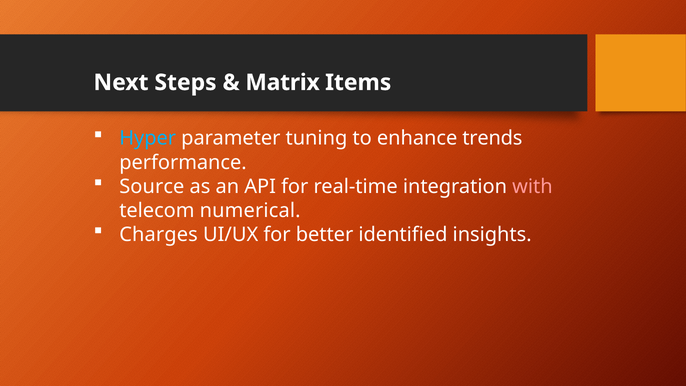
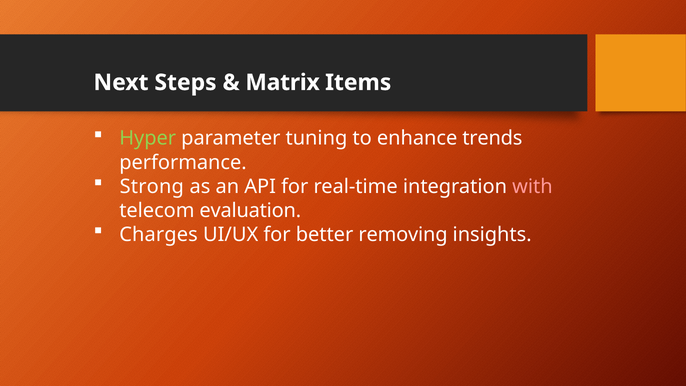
Hyper colour: light blue -> light green (148, 138)
Source: Source -> Strong (152, 186)
numerical: numerical -> evaluation (250, 210)
identified: identified -> removing (403, 234)
